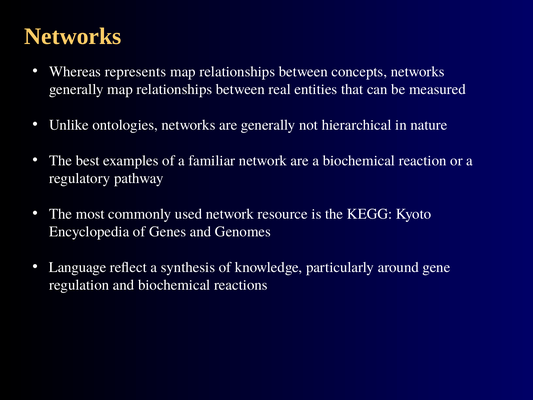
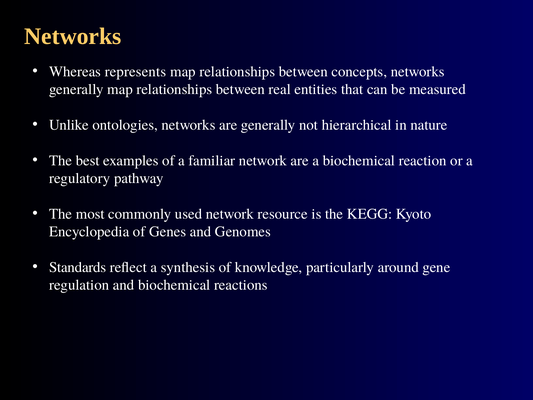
Language: Language -> Standards (78, 267)
